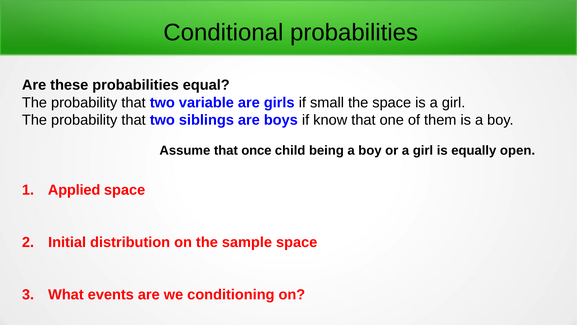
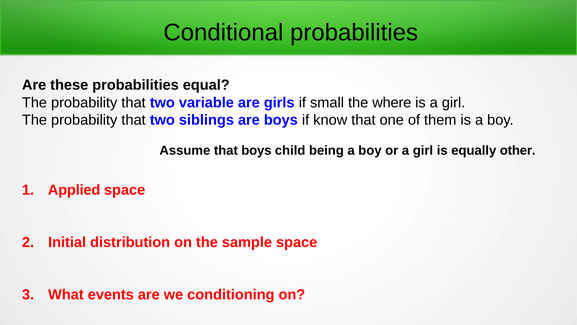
the space: space -> where (392, 102)
that once: once -> boys (256, 150)
open: open -> other (518, 150)
